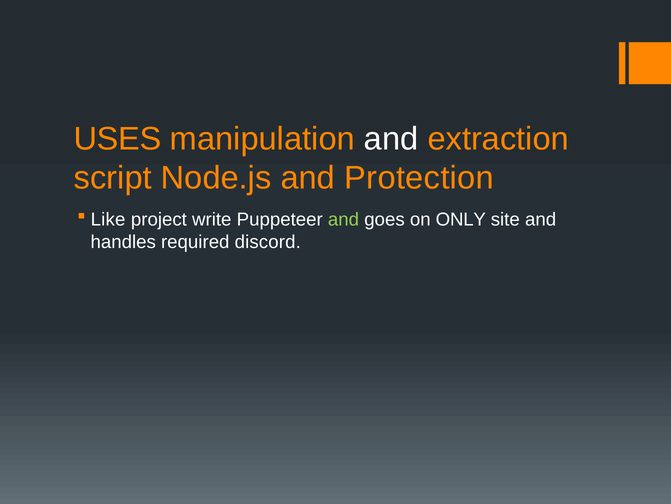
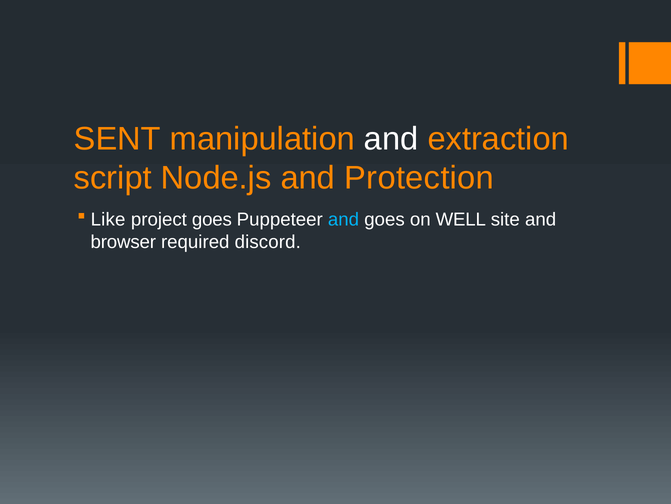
USES: USES -> SENT (117, 139)
project write: write -> goes (212, 219)
and colour: light green -> light blue (344, 219)
ONLY: ONLY -> WELL (461, 219)
handles: handles -> browser (123, 241)
